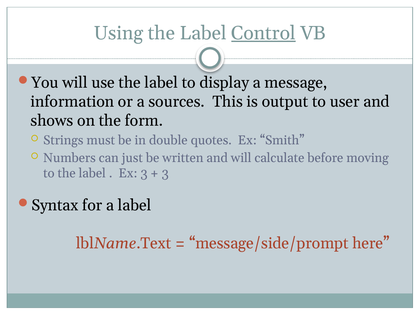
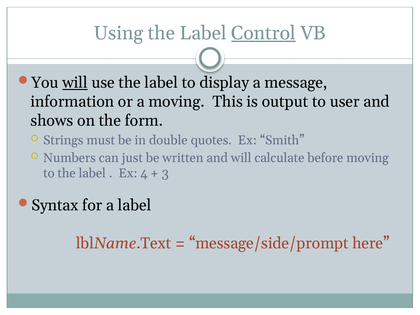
will underline: none -> present (75, 83)
a sources: sources -> moving (177, 102)
Ex 3: 3 -> 4 (144, 173)
